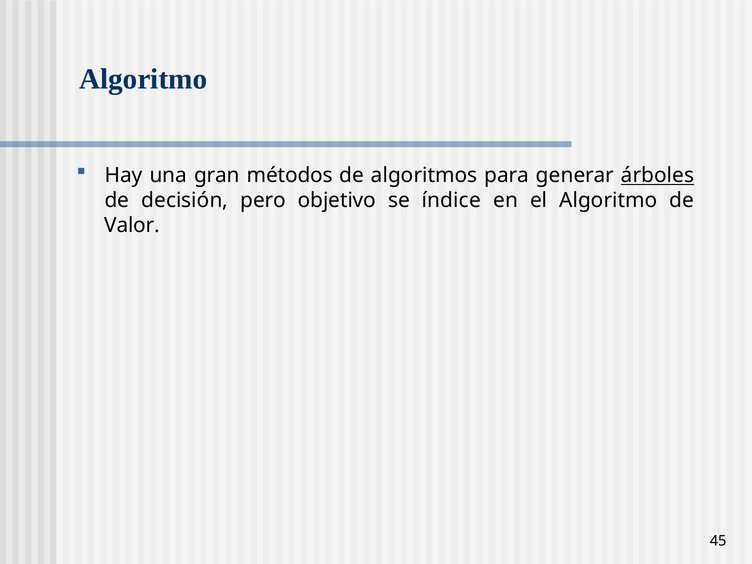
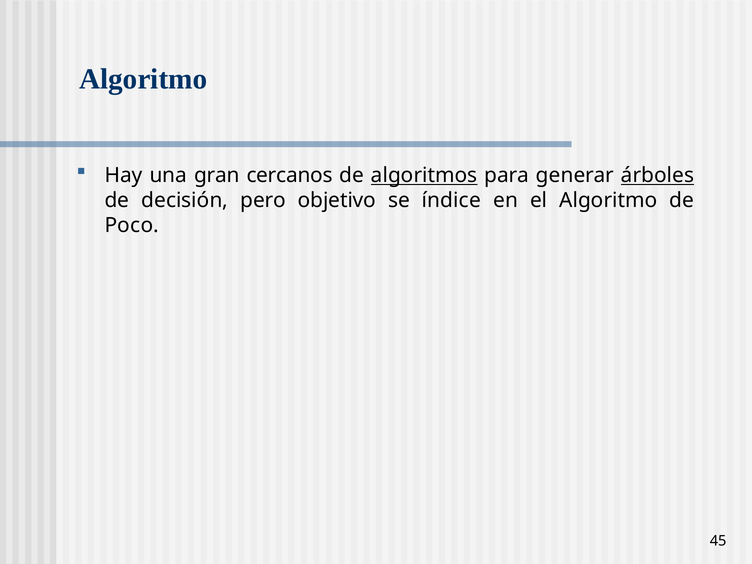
métodos: métodos -> cercanos (290, 175)
algoritmos underline: none -> present (424, 175)
Valor: Valor -> Poco (132, 226)
